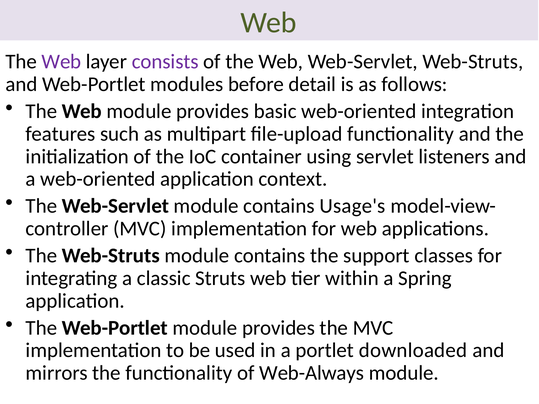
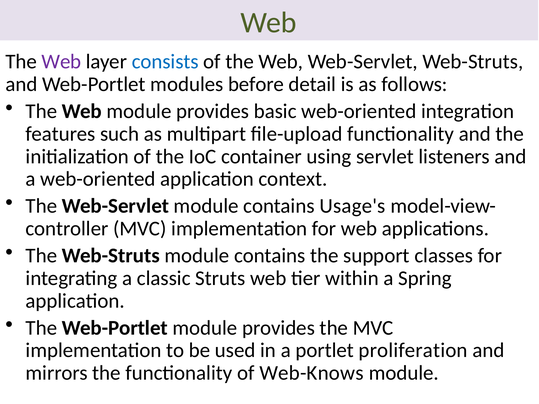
consists colour: purple -> blue (165, 62)
downloaded: downloaded -> proliferation (413, 351)
Web-Always: Web-Always -> Web-Knows (311, 373)
